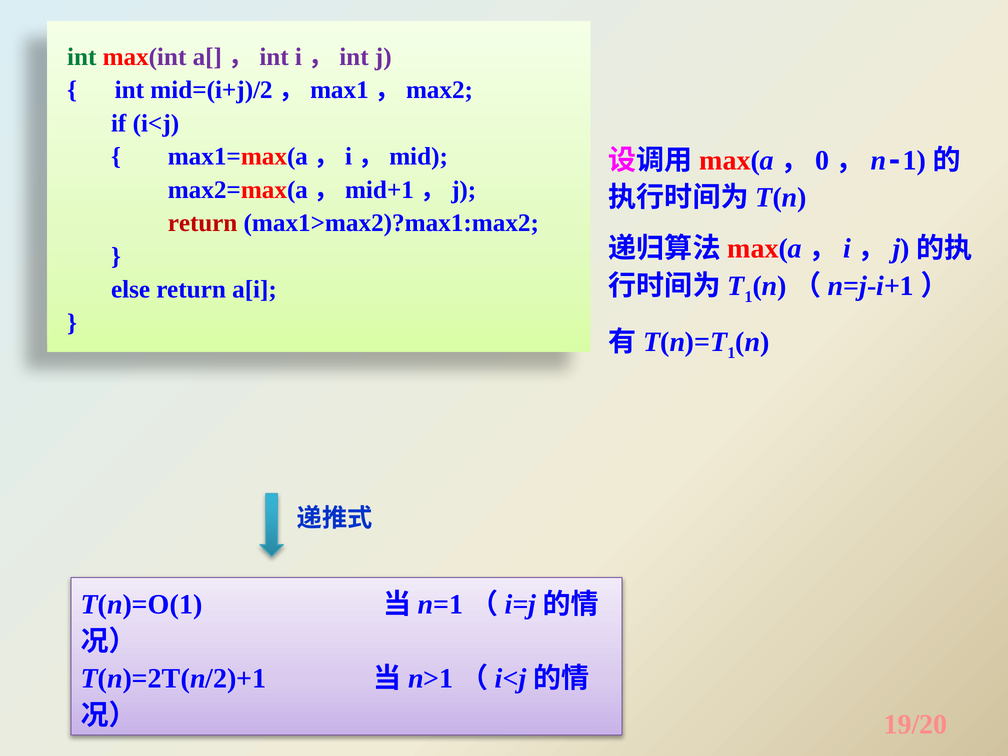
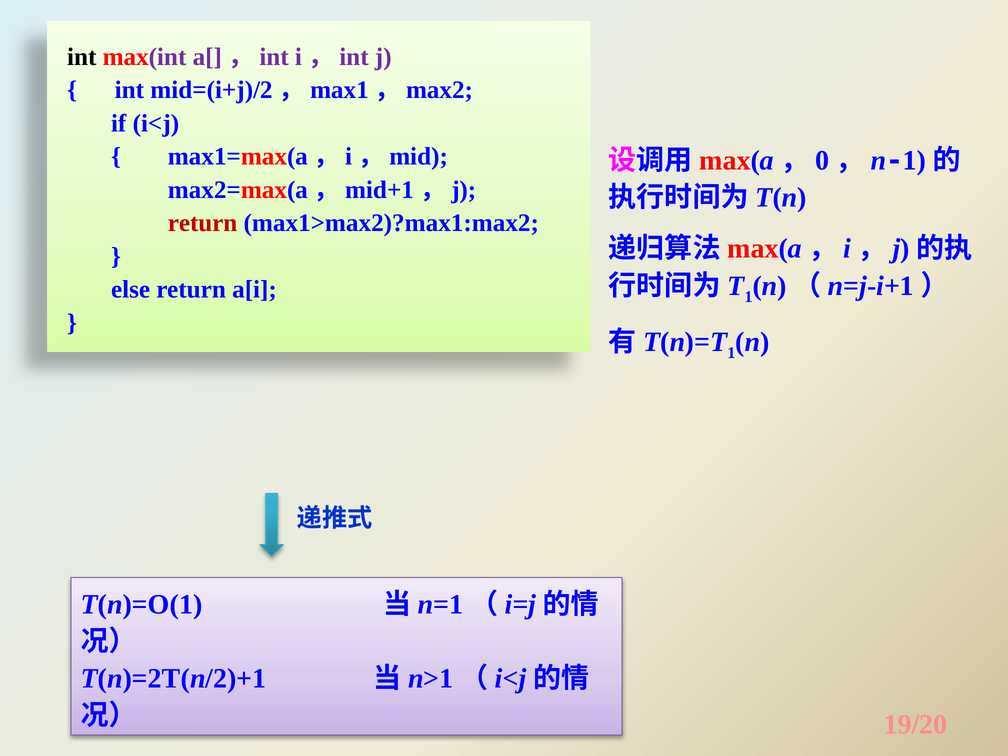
int colour: green -> black (82, 57)
